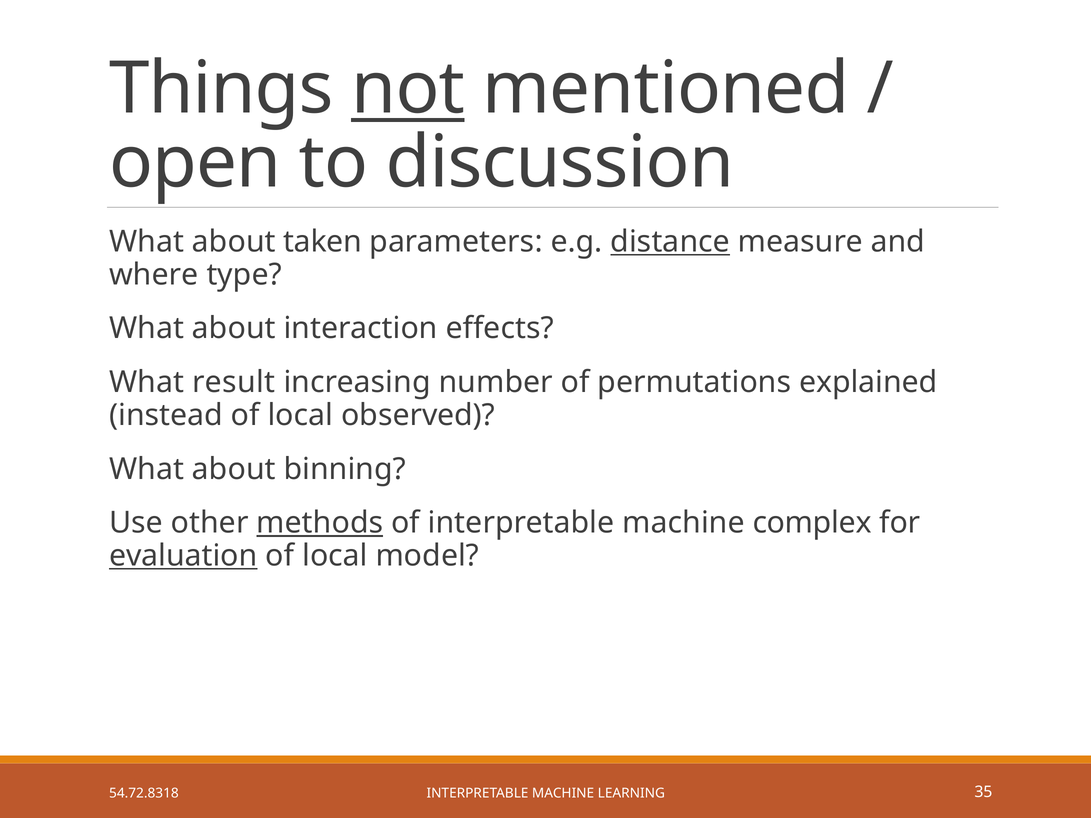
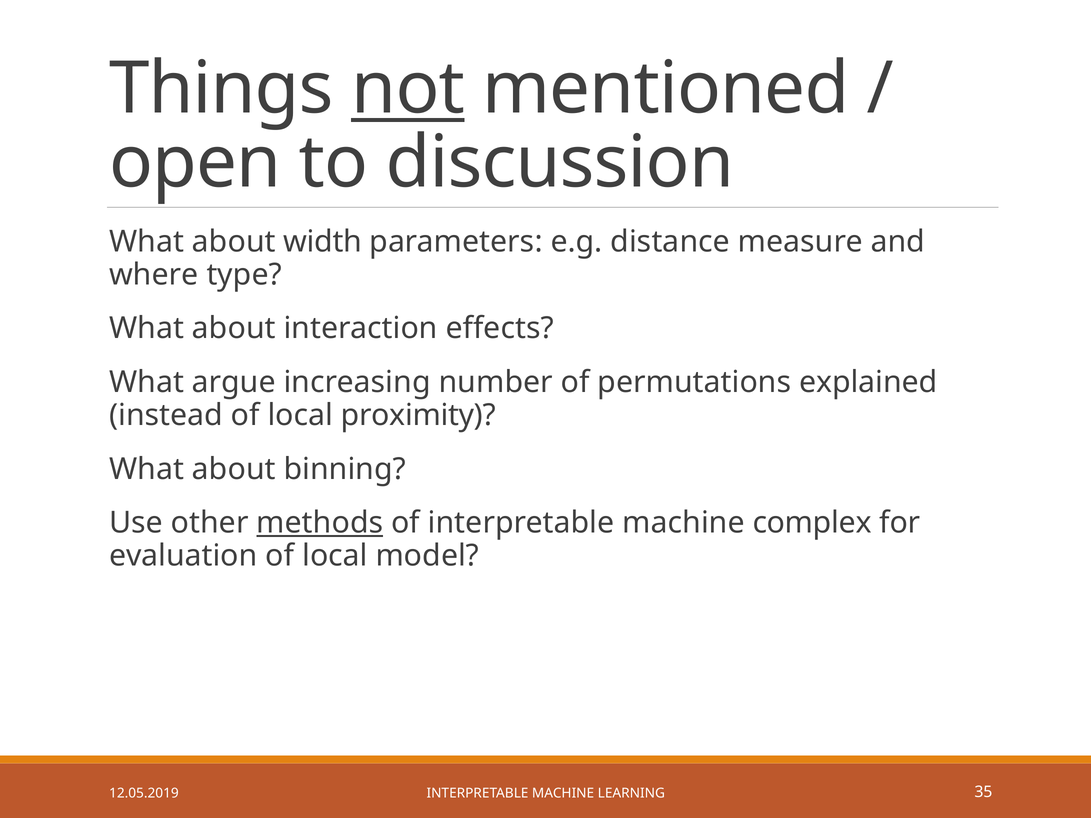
taken: taken -> width (323, 242)
distance underline: present -> none (670, 242)
result: result -> argue (234, 382)
observed: observed -> proximity (418, 415)
evaluation underline: present -> none (183, 556)
54.72.8318: 54.72.8318 -> 12.05.2019 (144, 793)
